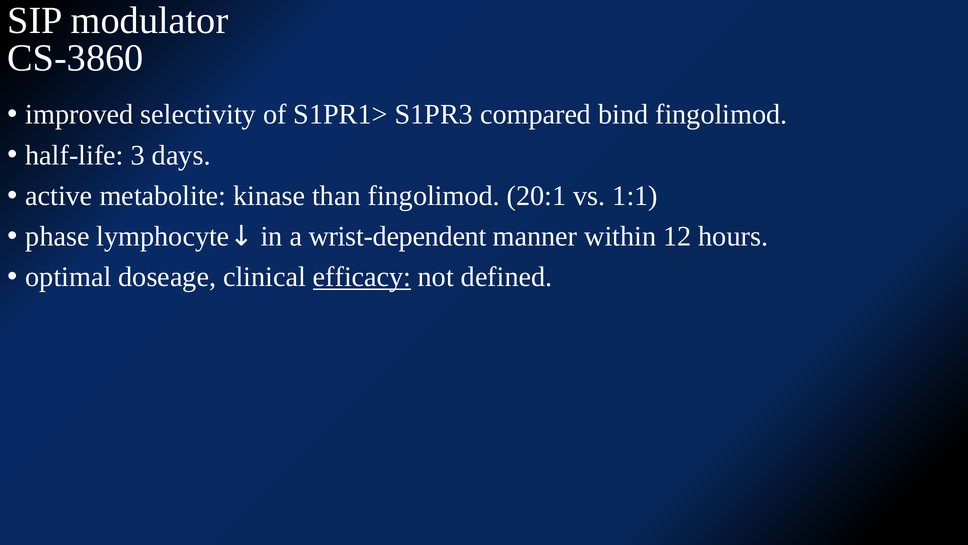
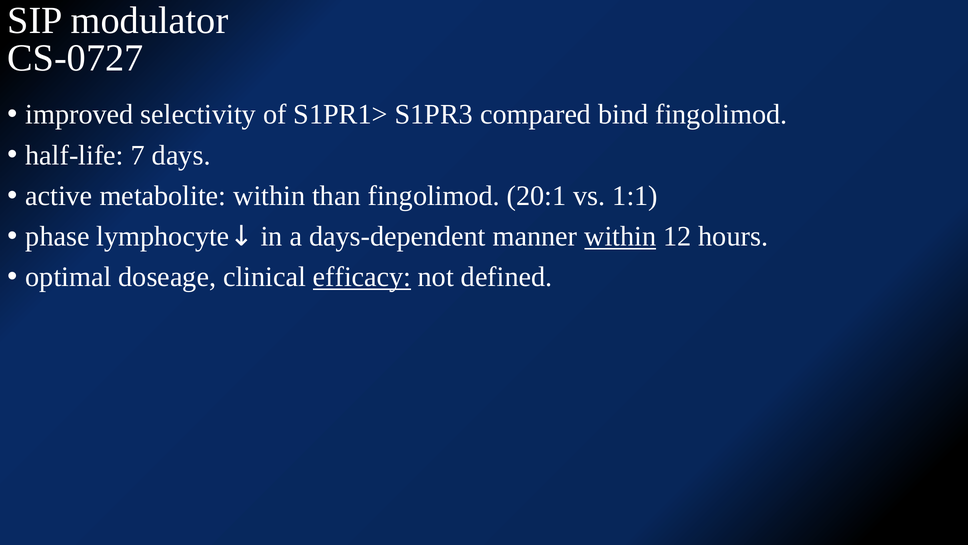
CS-3860: CS-3860 -> CS-0727 (75, 58)
3: 3 -> 7 (138, 155)
metabolite kinase: kinase -> within (269, 196)
wrist-dependent: wrist-dependent -> days-dependent (397, 236)
within underline: none -> present (620, 236)
